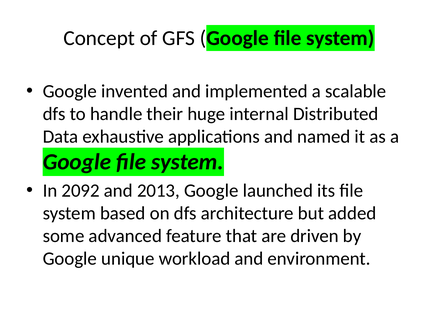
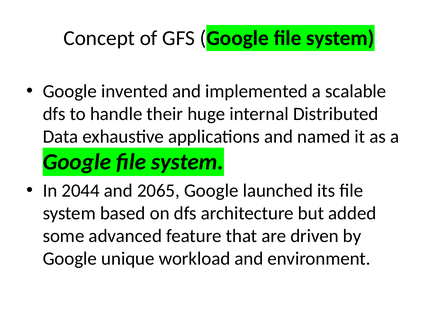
2092: 2092 -> 2044 (81, 191)
2013: 2013 -> 2065 (158, 191)
